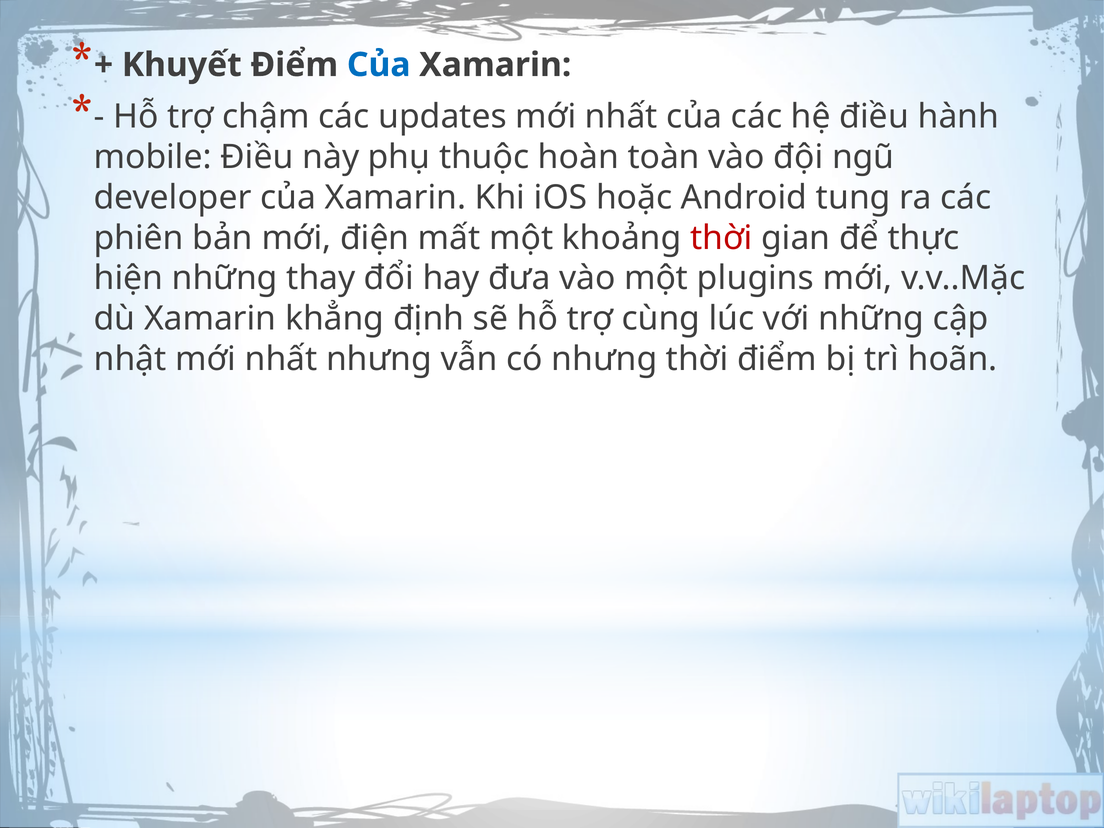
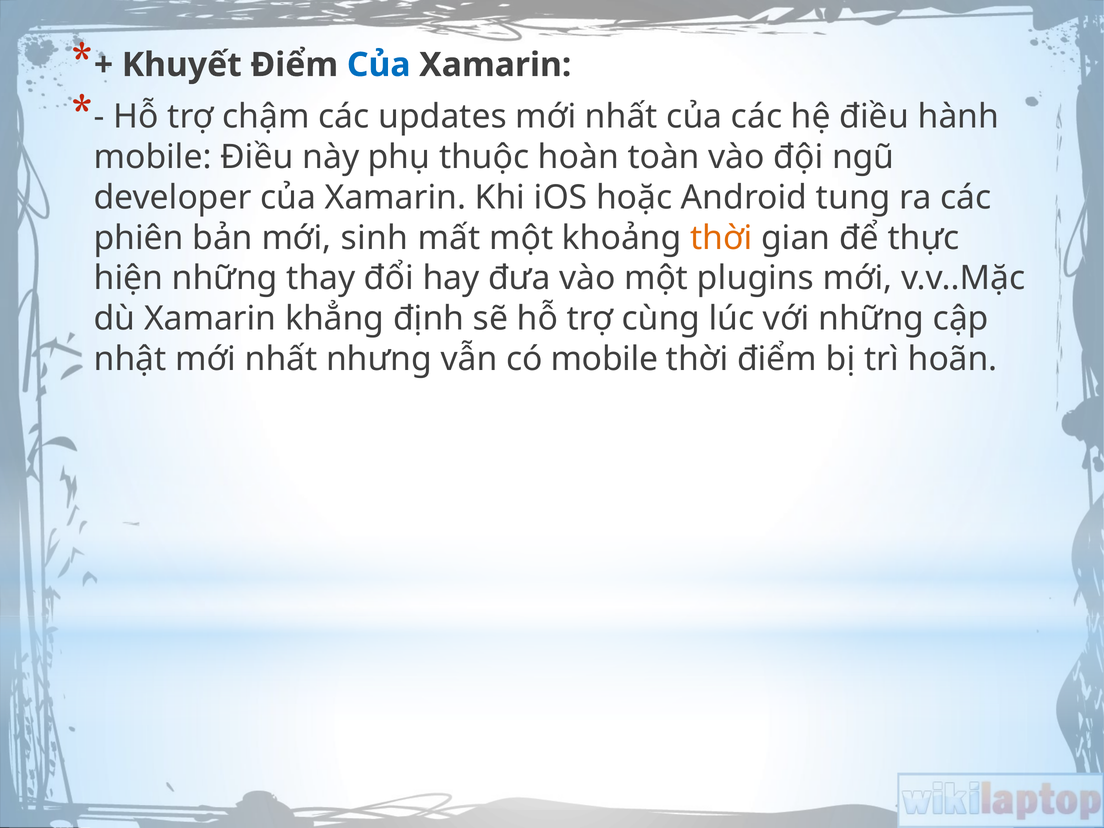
điện: điện -> sinh (375, 238)
thời colour: red -> orange (721, 238)
có nhưng: nhưng -> mobile (604, 359)
